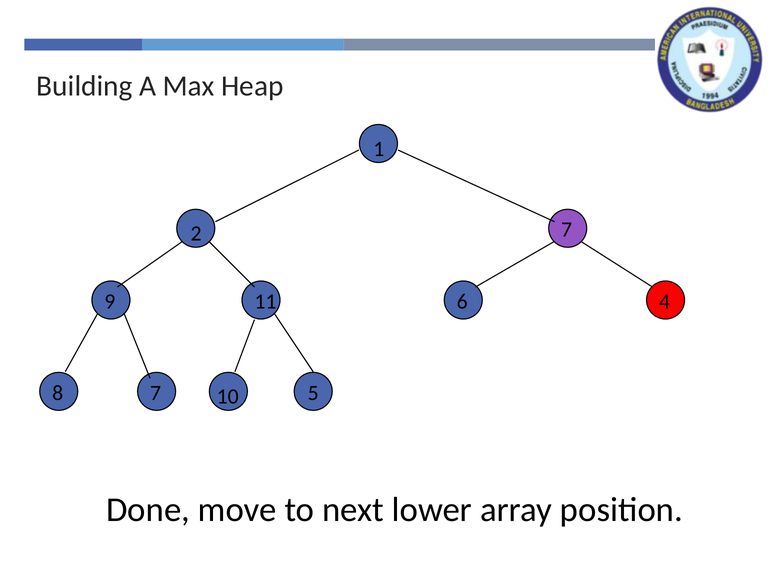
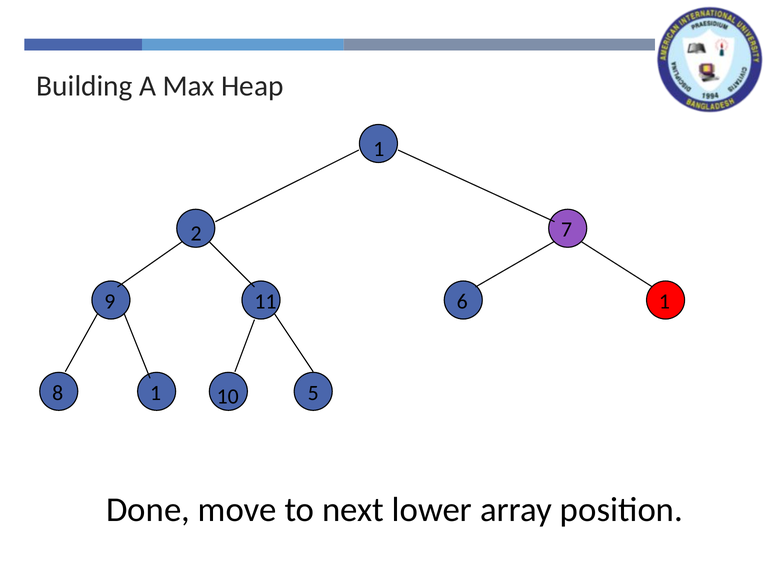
6 4: 4 -> 1 (664, 302)
8 7: 7 -> 1 (156, 393)
